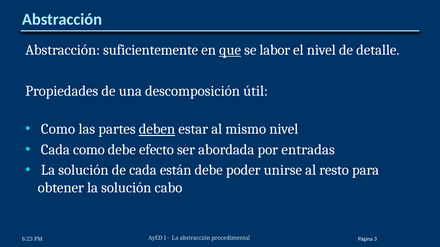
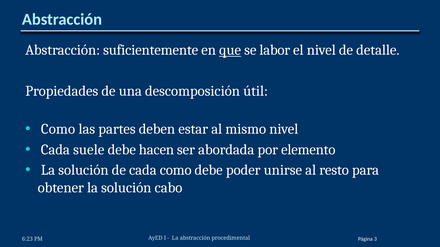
deben underline: present -> none (157, 129)
Cada como: como -> suele (89, 150)
efecto: efecto -> hacen (156, 150)
entradas: entradas -> elemento (308, 150)
cada están: están -> como (176, 170)
